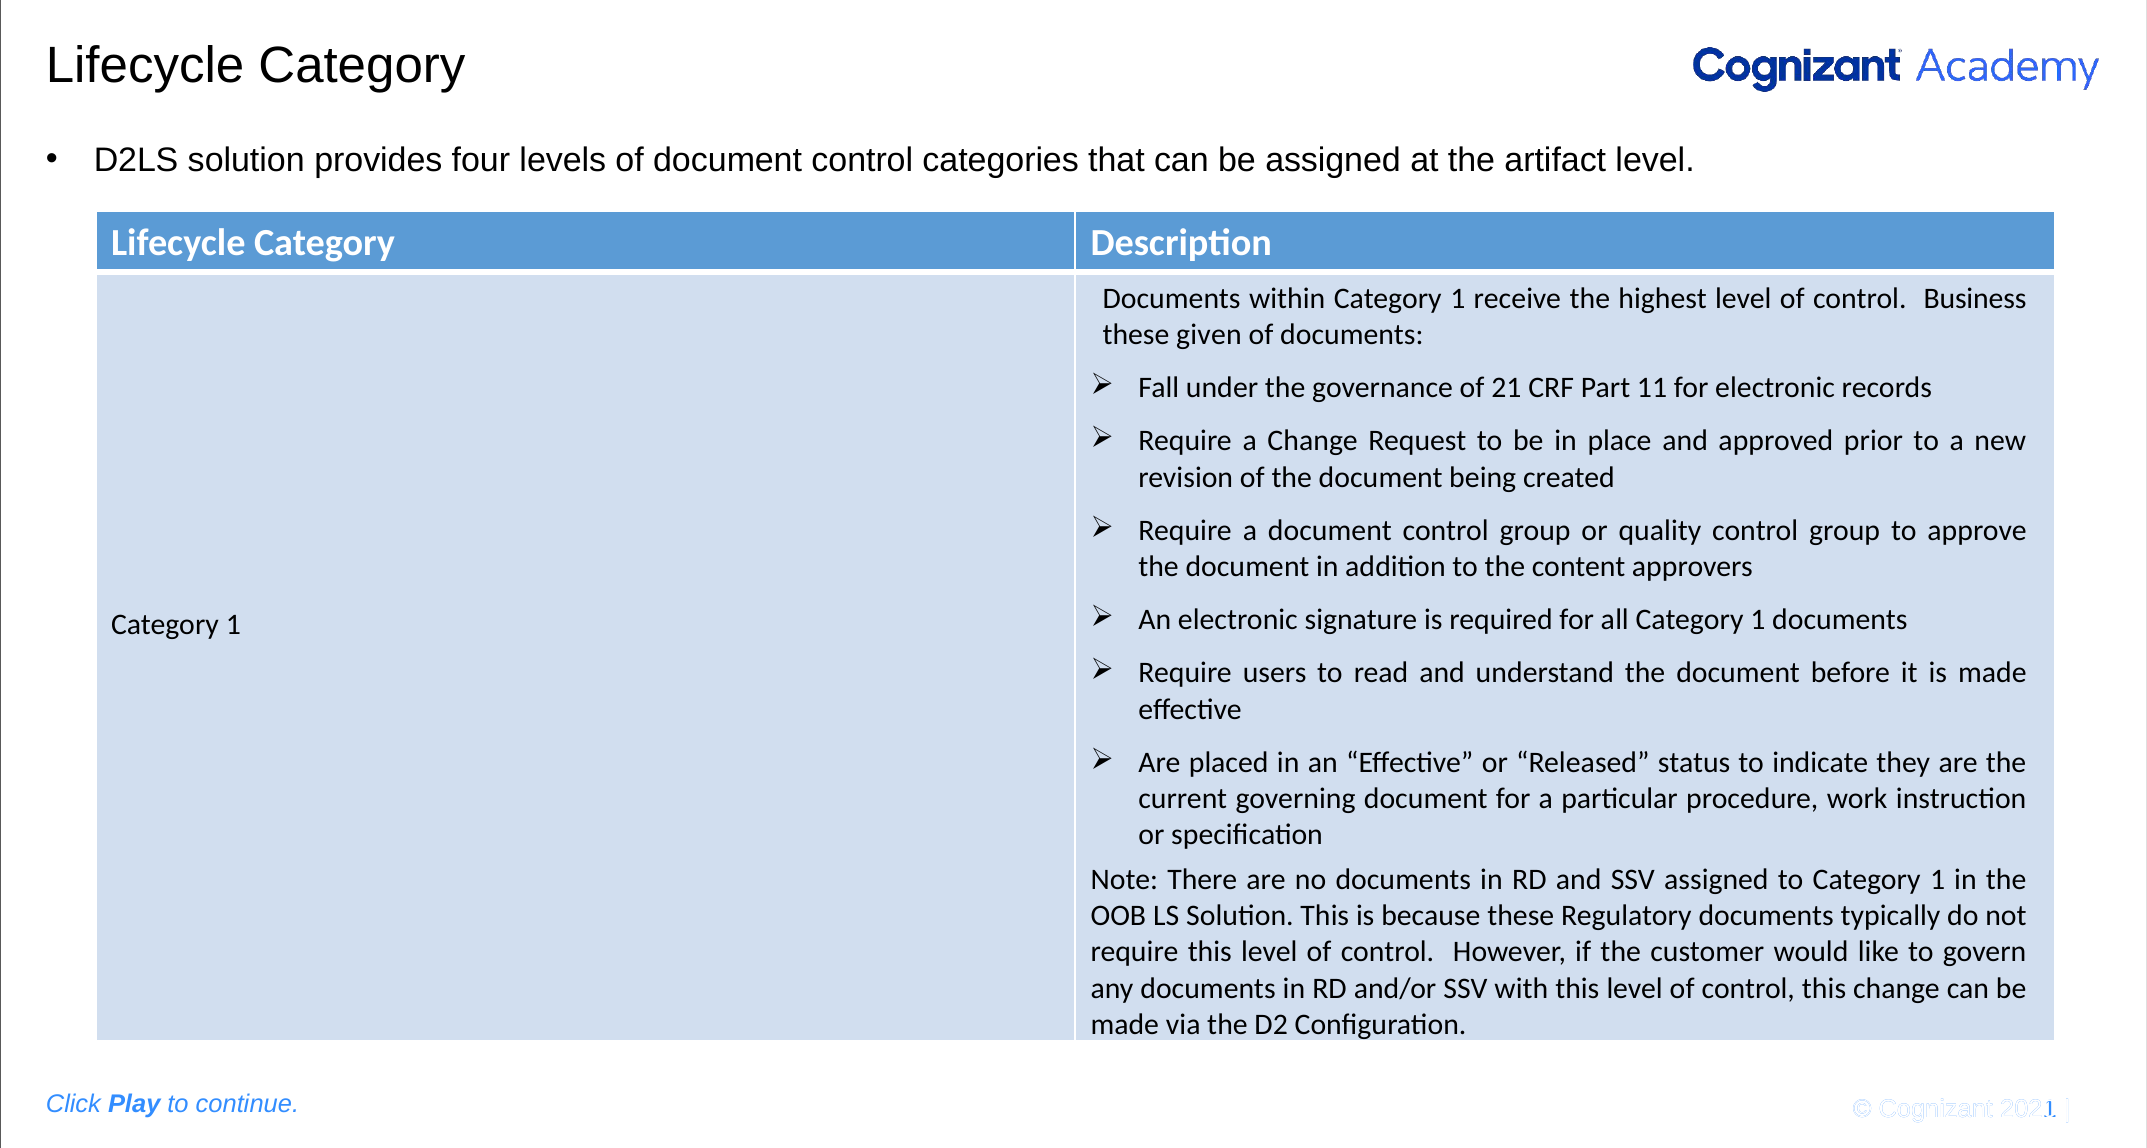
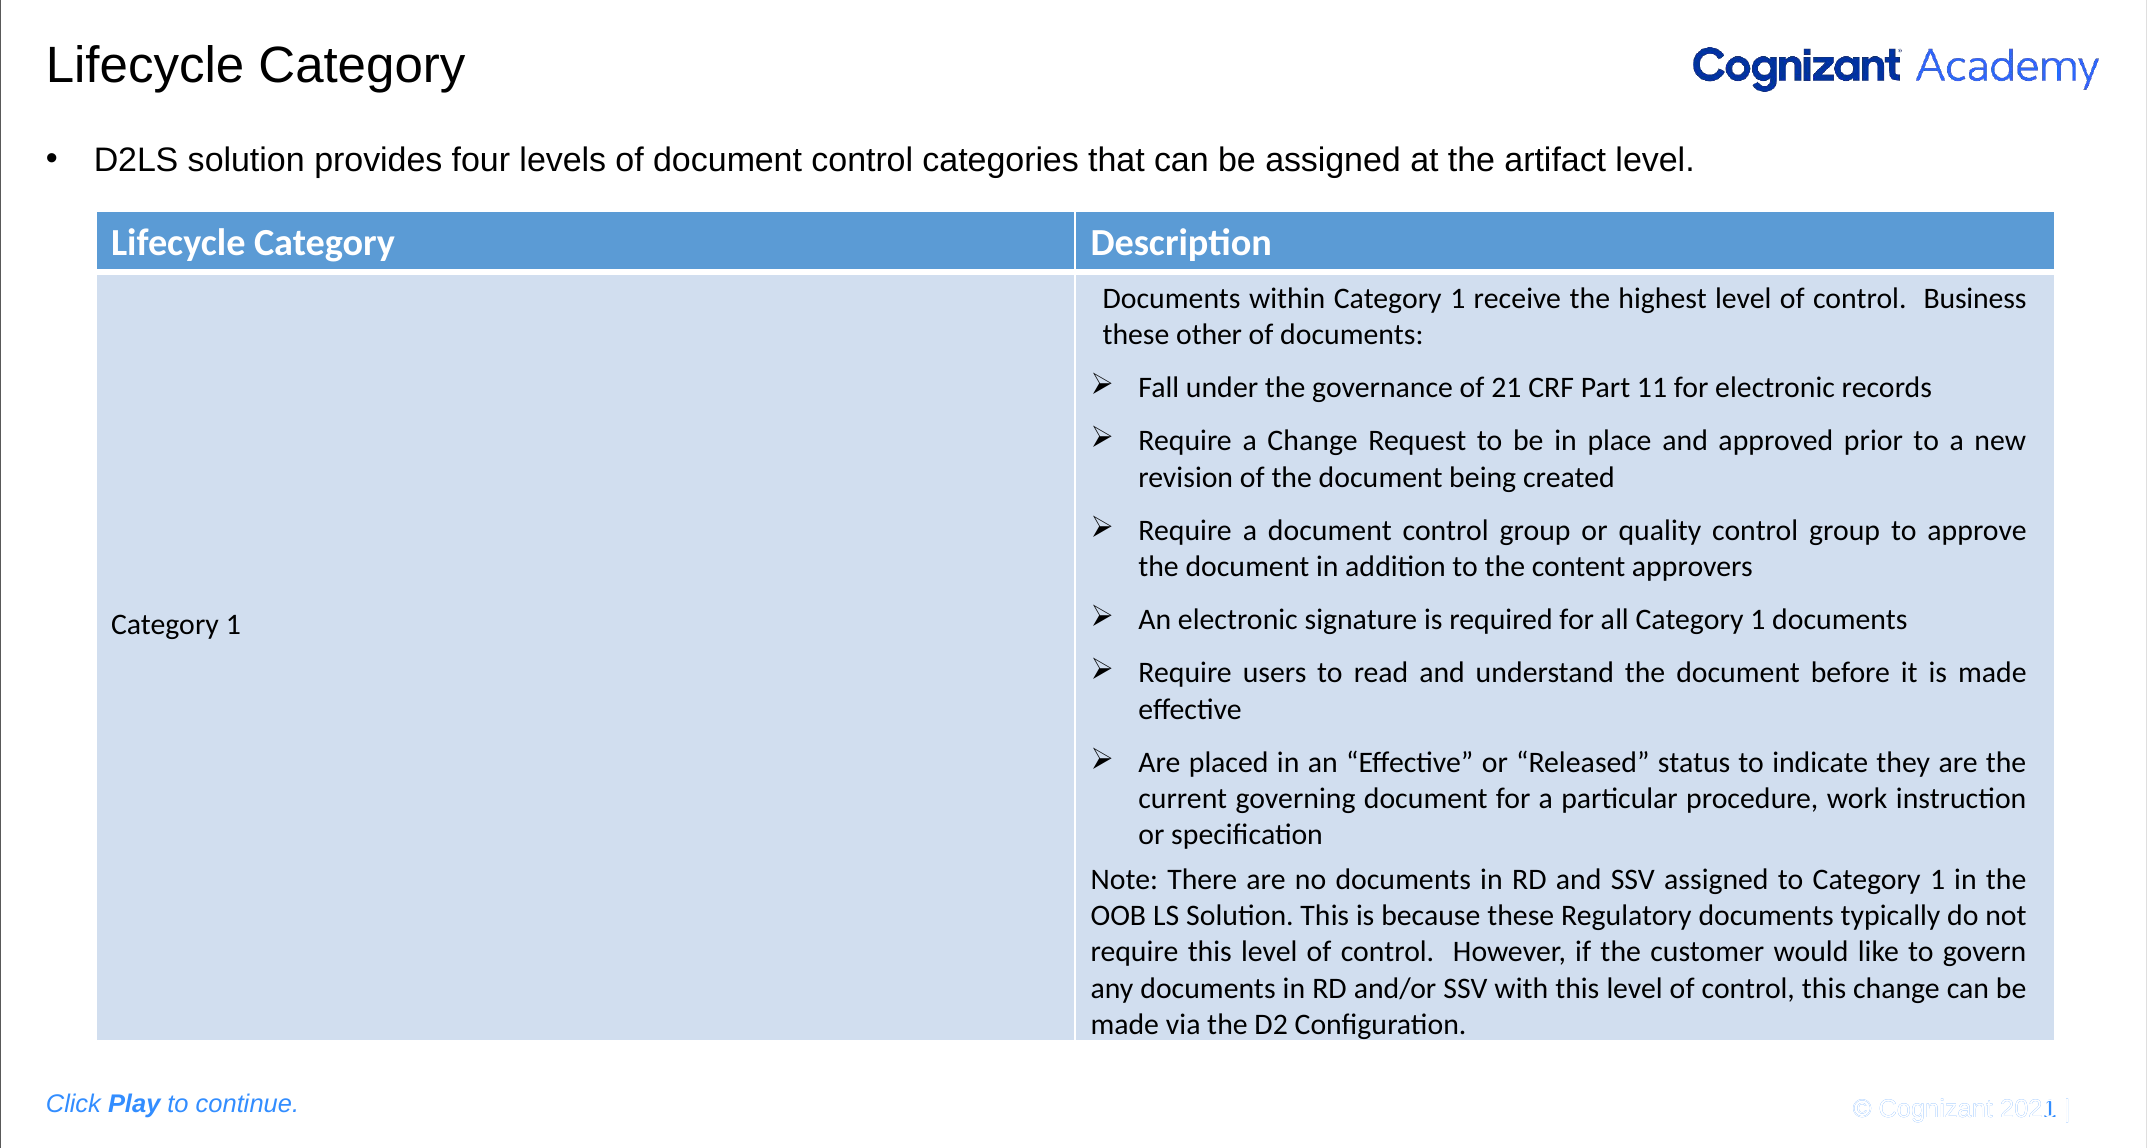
given: given -> other (1209, 335)
